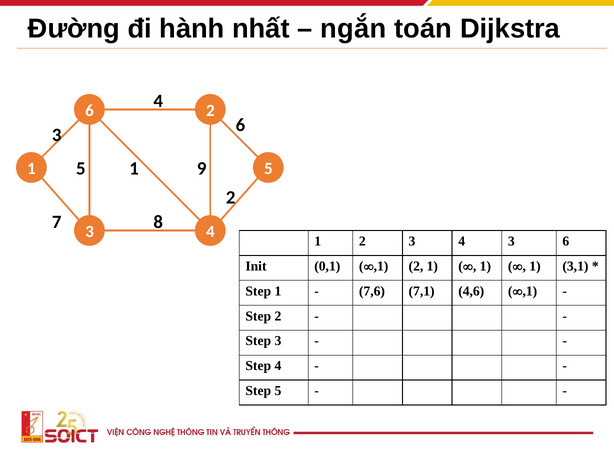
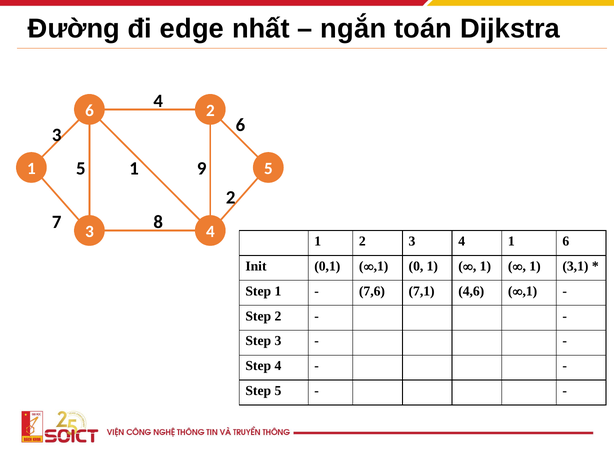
hành: hành -> edge (192, 29)
4 3: 3 -> 1 (511, 241)
,1 2: 2 -> 0 (416, 266)
